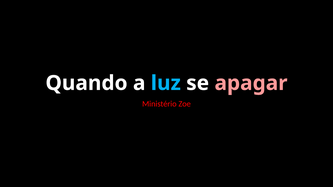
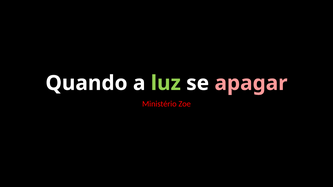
luz colour: light blue -> light green (166, 83)
